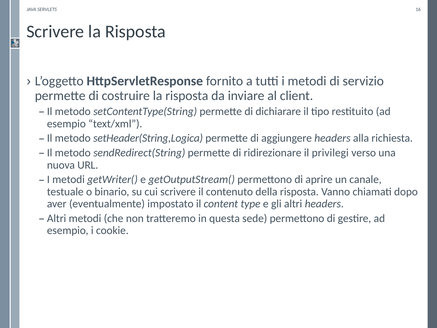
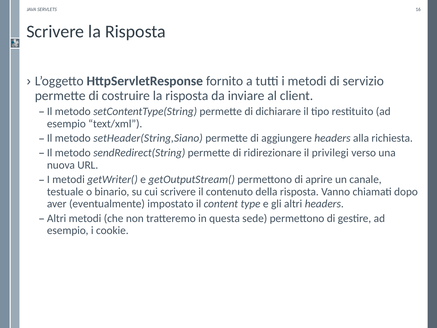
setHeader(String,Logica: setHeader(String,Logica -> setHeader(String,Siano (148, 138)
